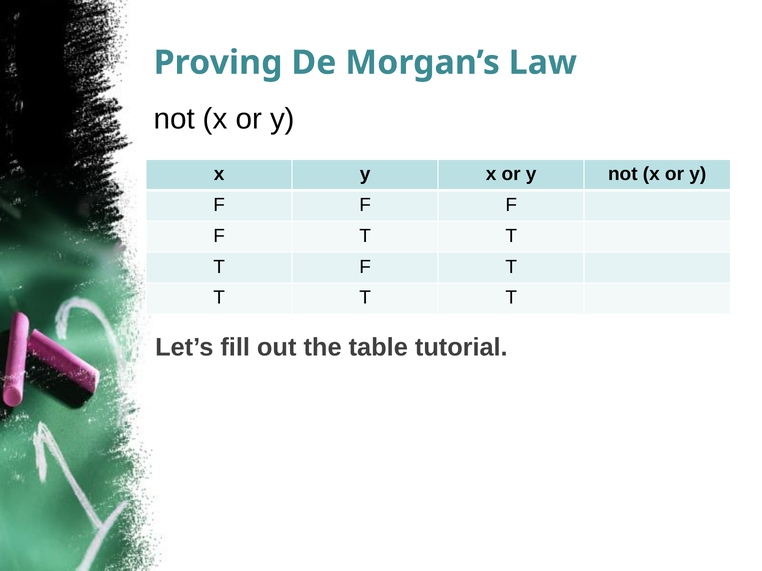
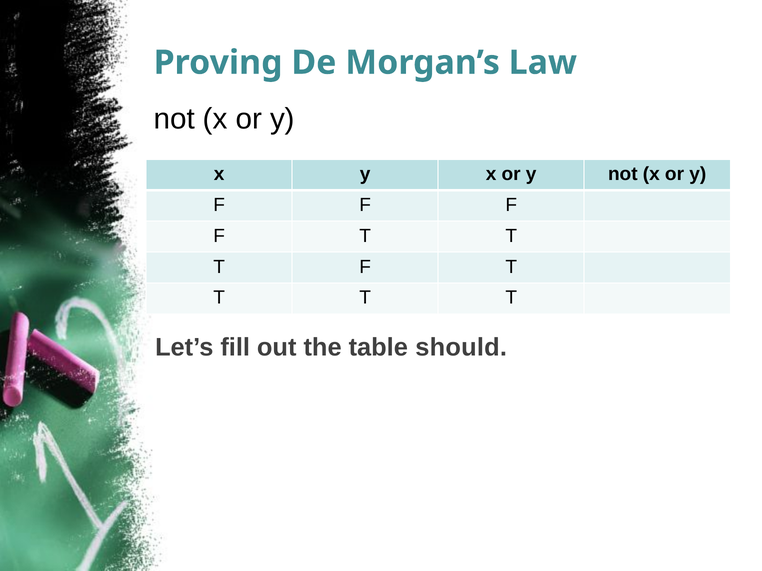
tutorial: tutorial -> should (461, 347)
